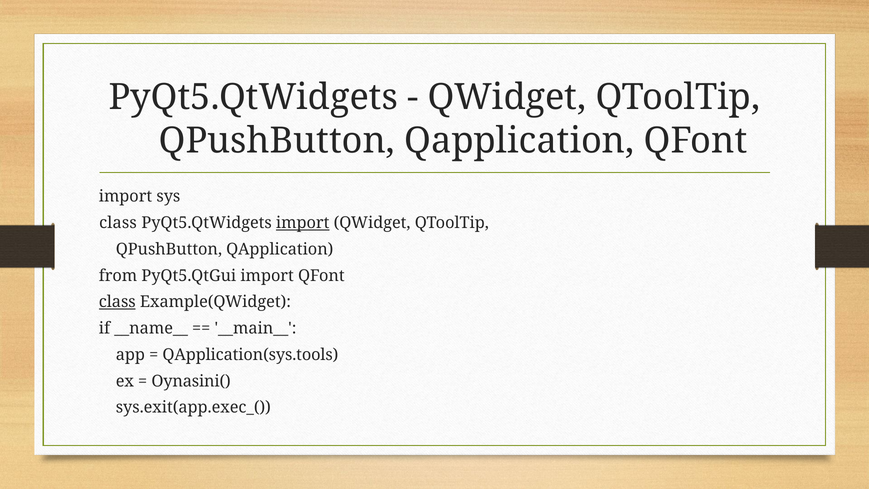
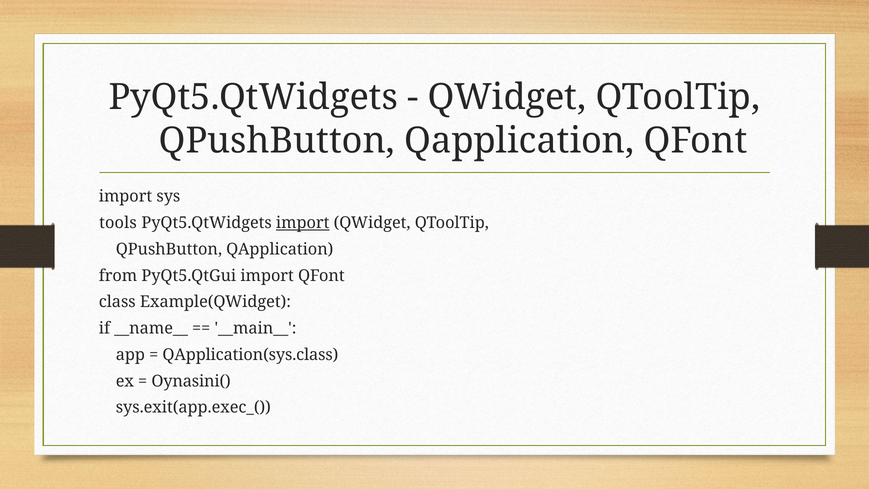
class: class -> tools (118, 223)
class underline: present -> none (117, 302)
QApplication(sys.tools: QApplication(sys.tools -> QApplication(sys.class (250, 355)
